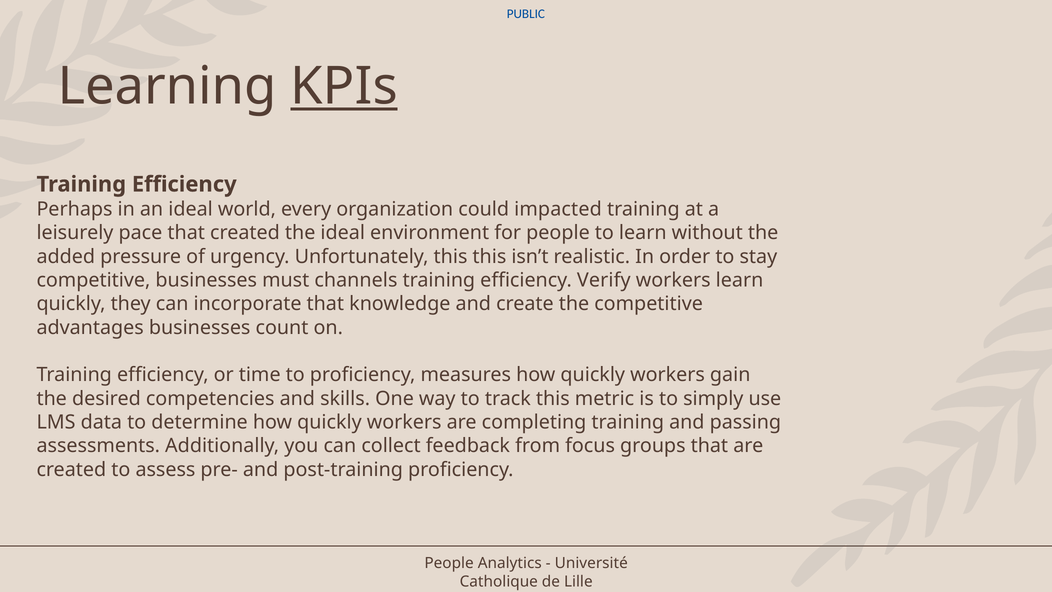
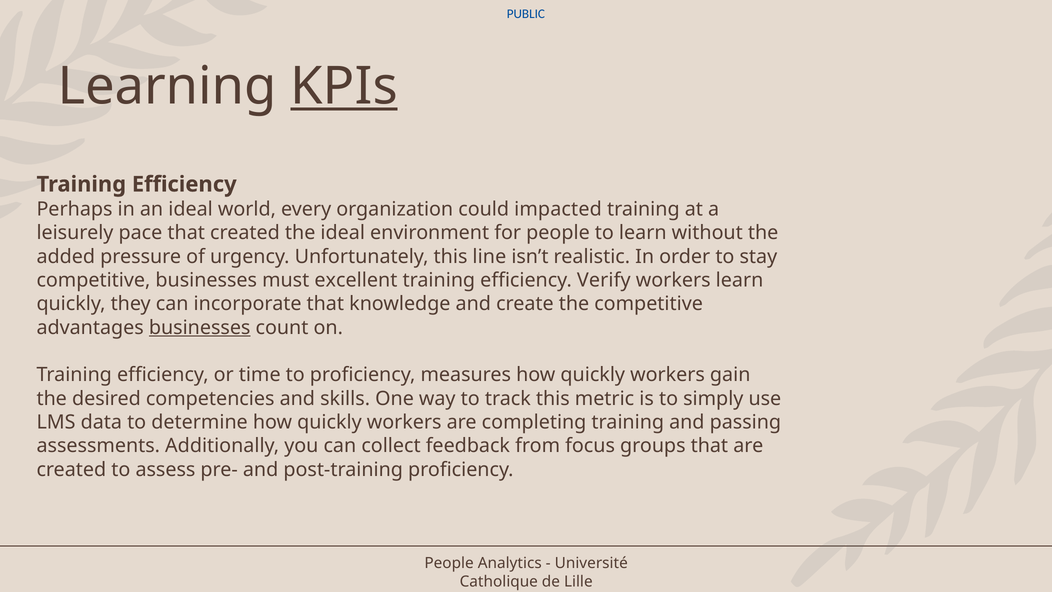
this this: this -> line (489, 256)
channels: channels -> excellent (356, 280)
businesses underline: none -> present (200, 327)
